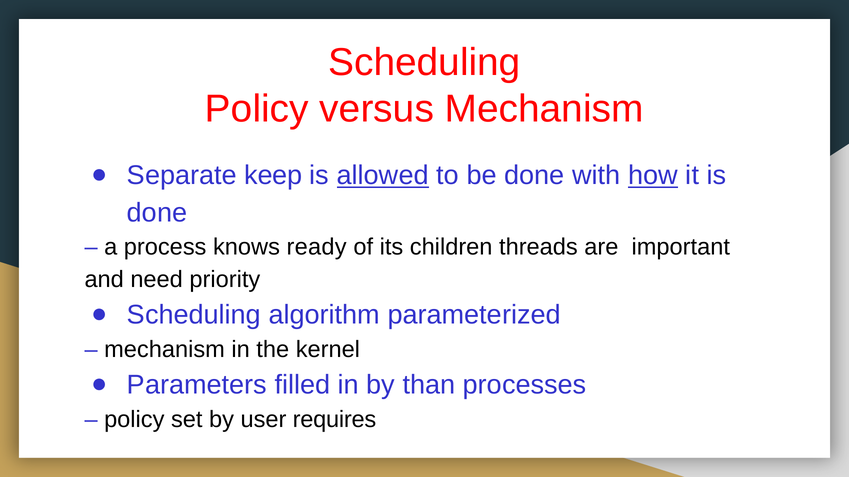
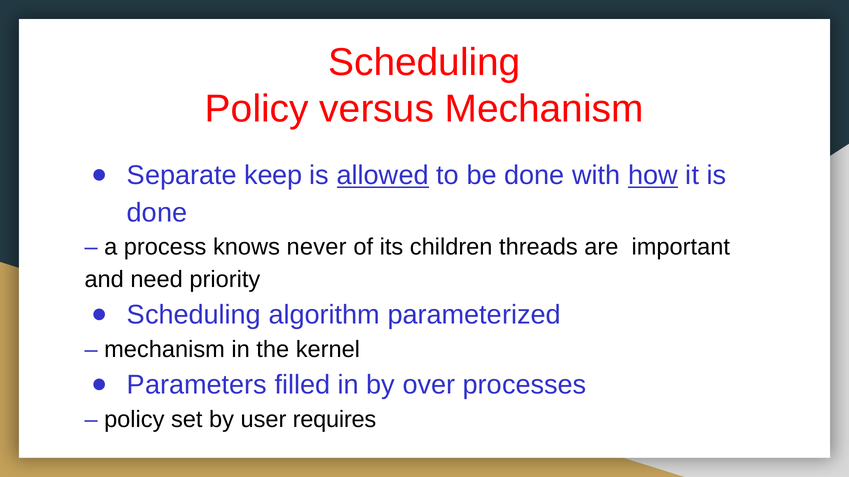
ready: ready -> never (317, 247)
than: than -> over (429, 385)
